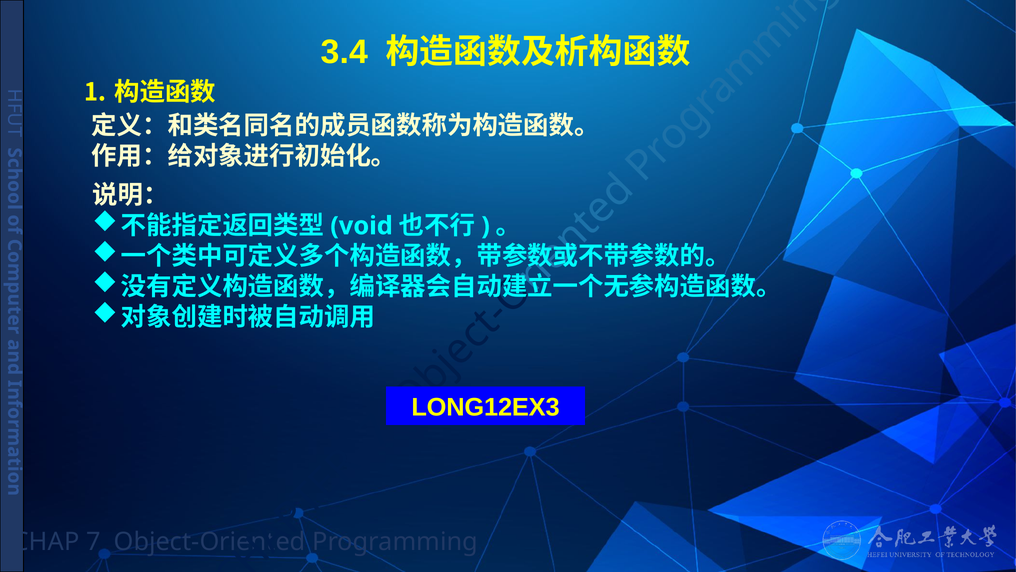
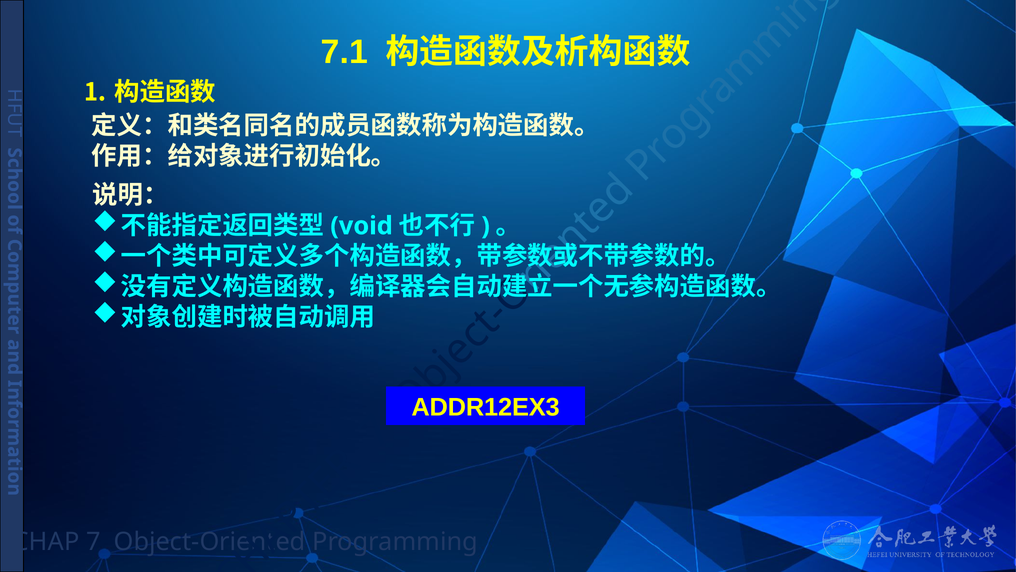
3.4: 3.4 -> 7.1 (344, 52)
LONG12EX3: LONG12EX3 -> ADDR12EX3 (486, 407)
